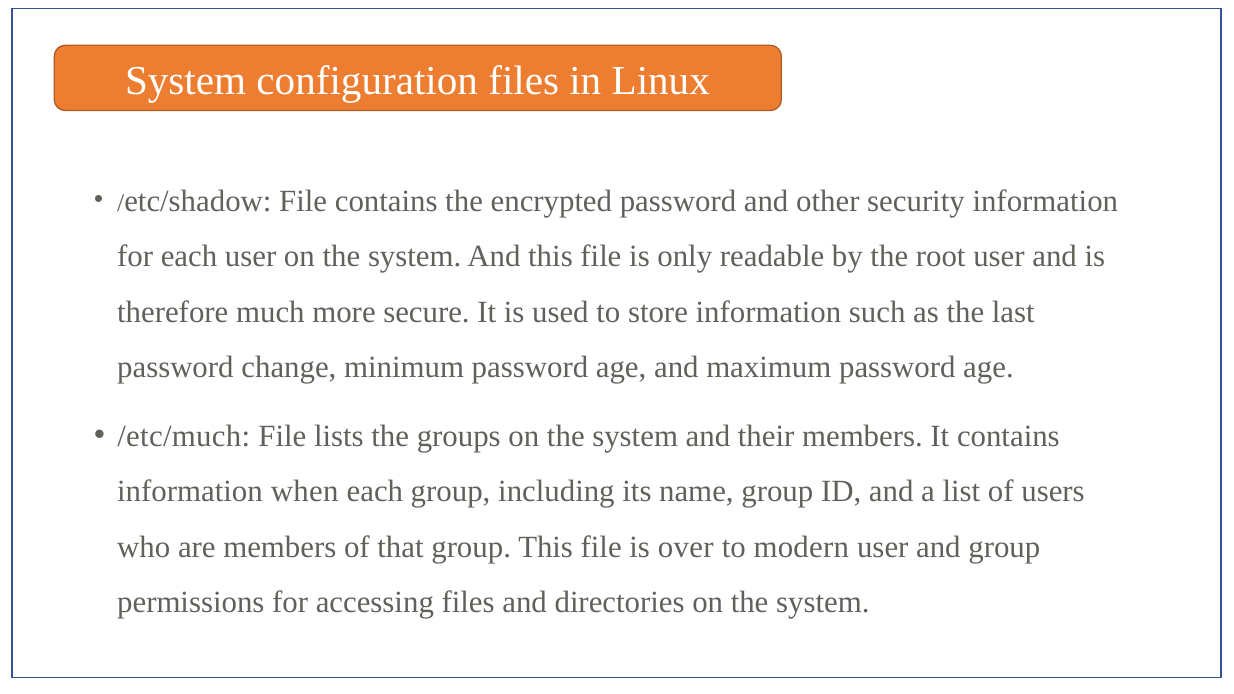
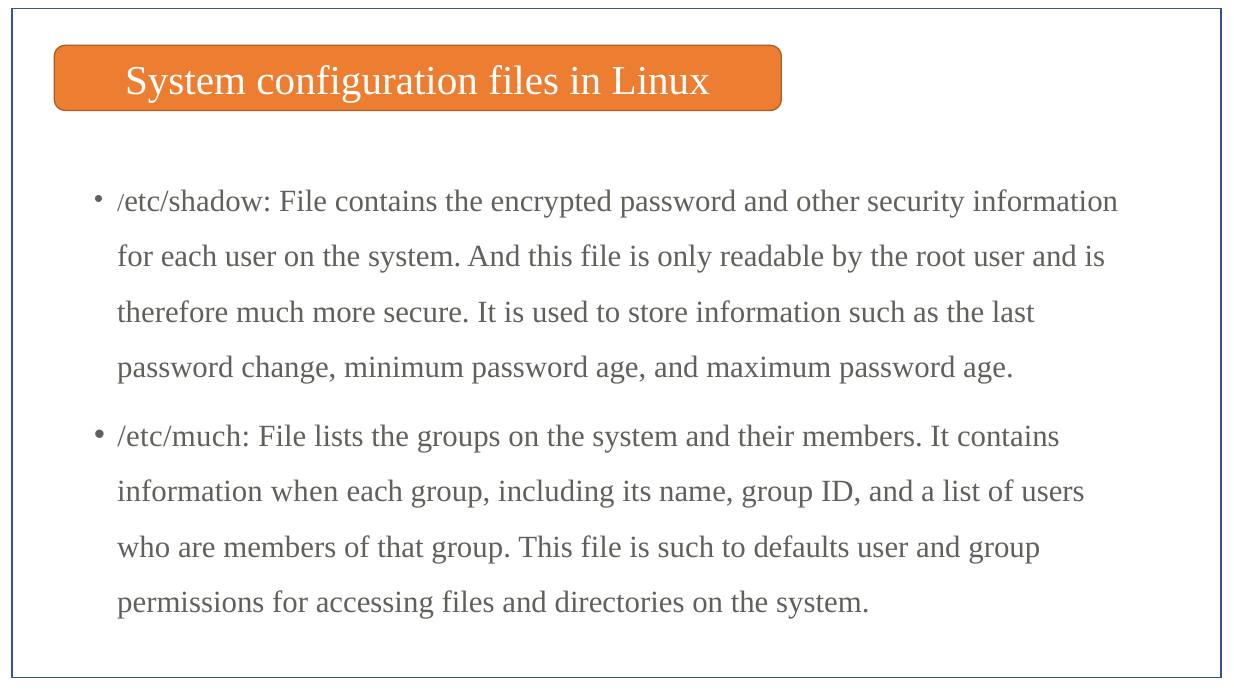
is over: over -> such (686, 547)
modern: modern -> defaults (802, 547)
